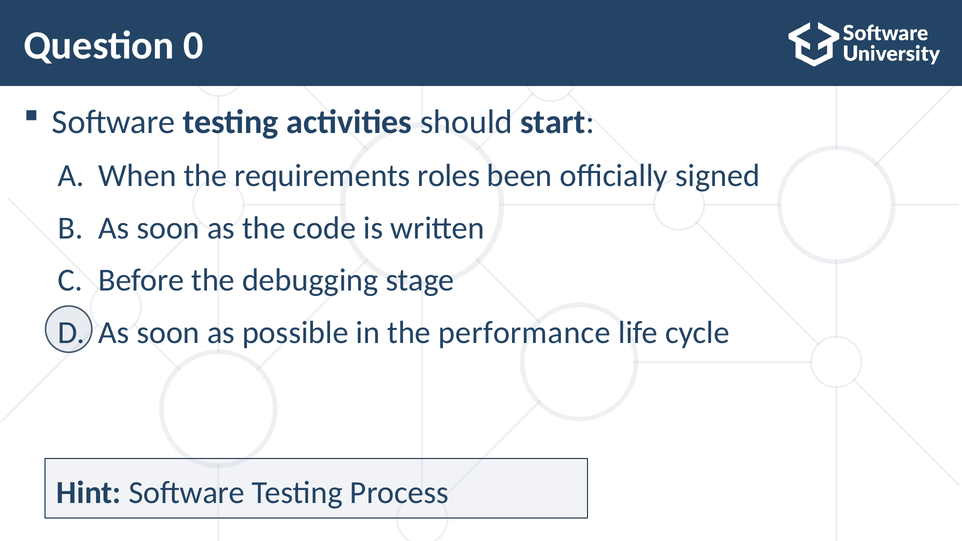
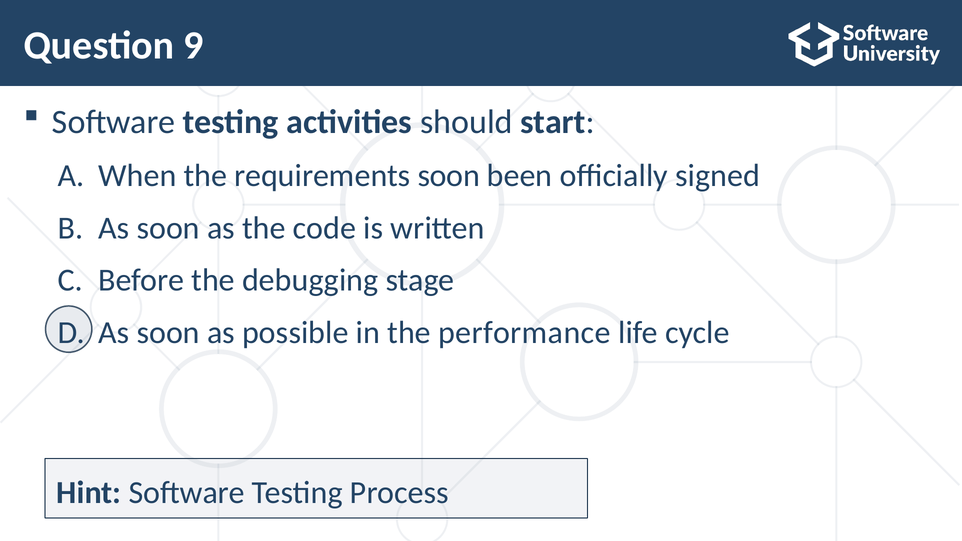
0: 0 -> 9 (194, 46)
requirements roles: roles -> soon (449, 176)
